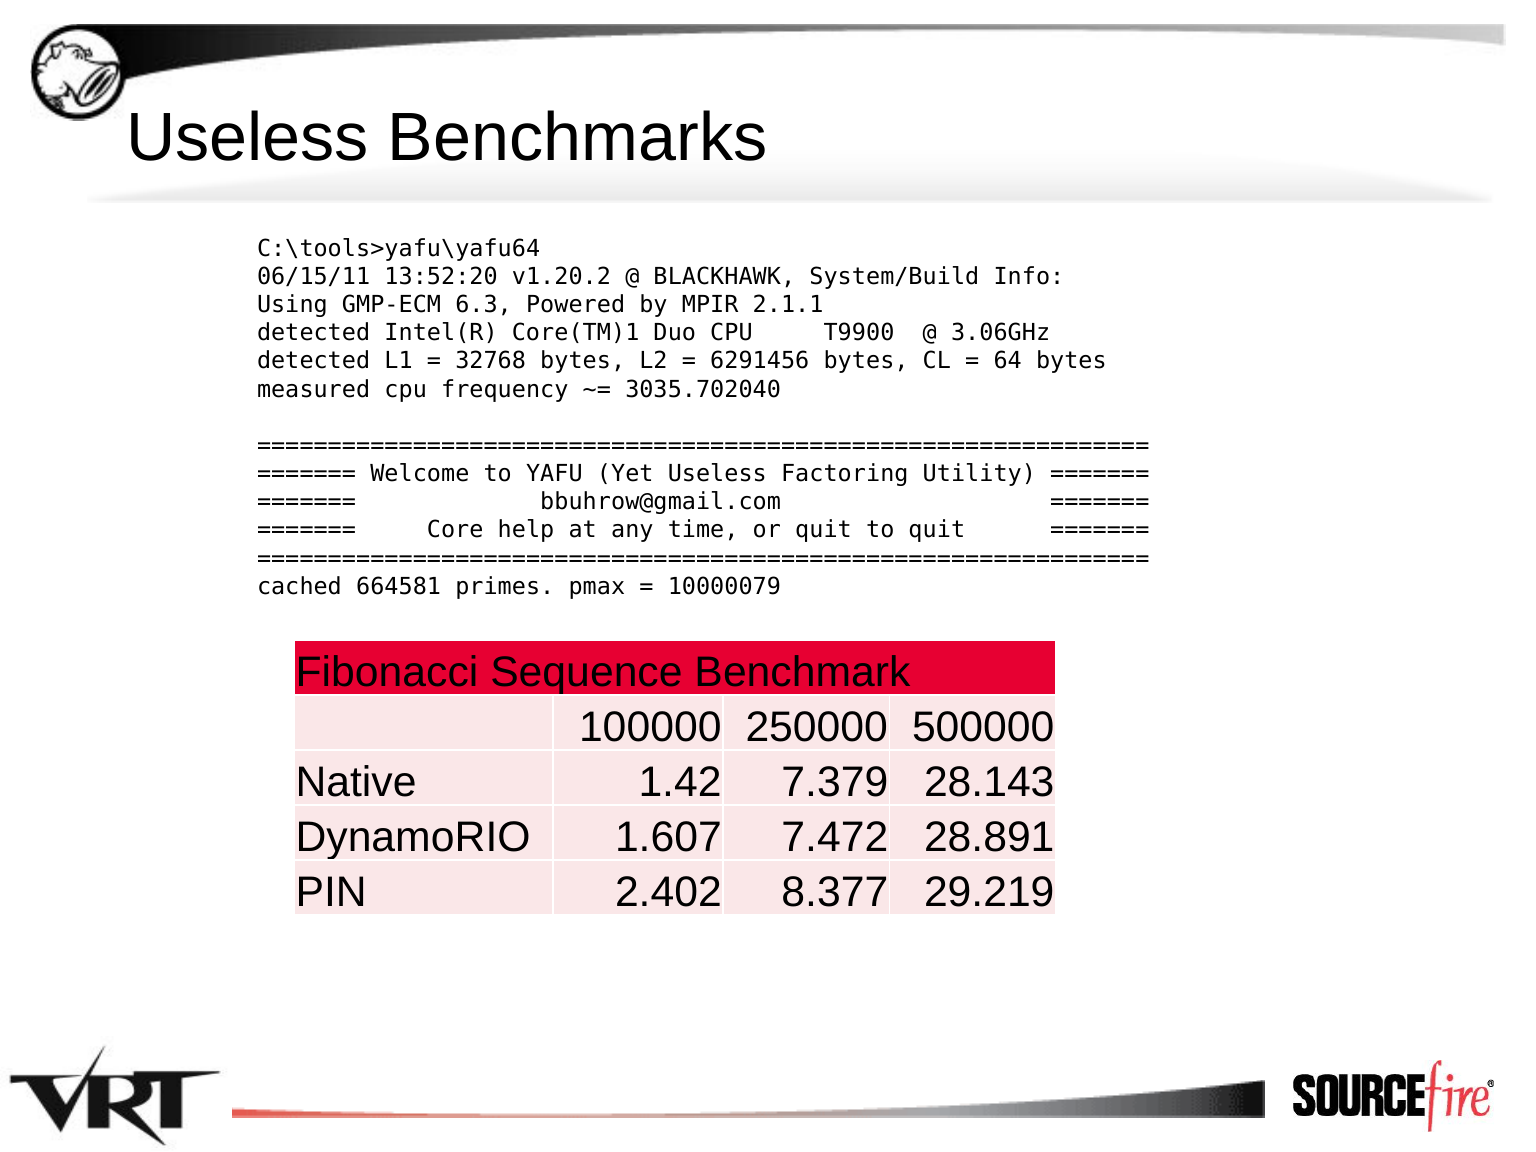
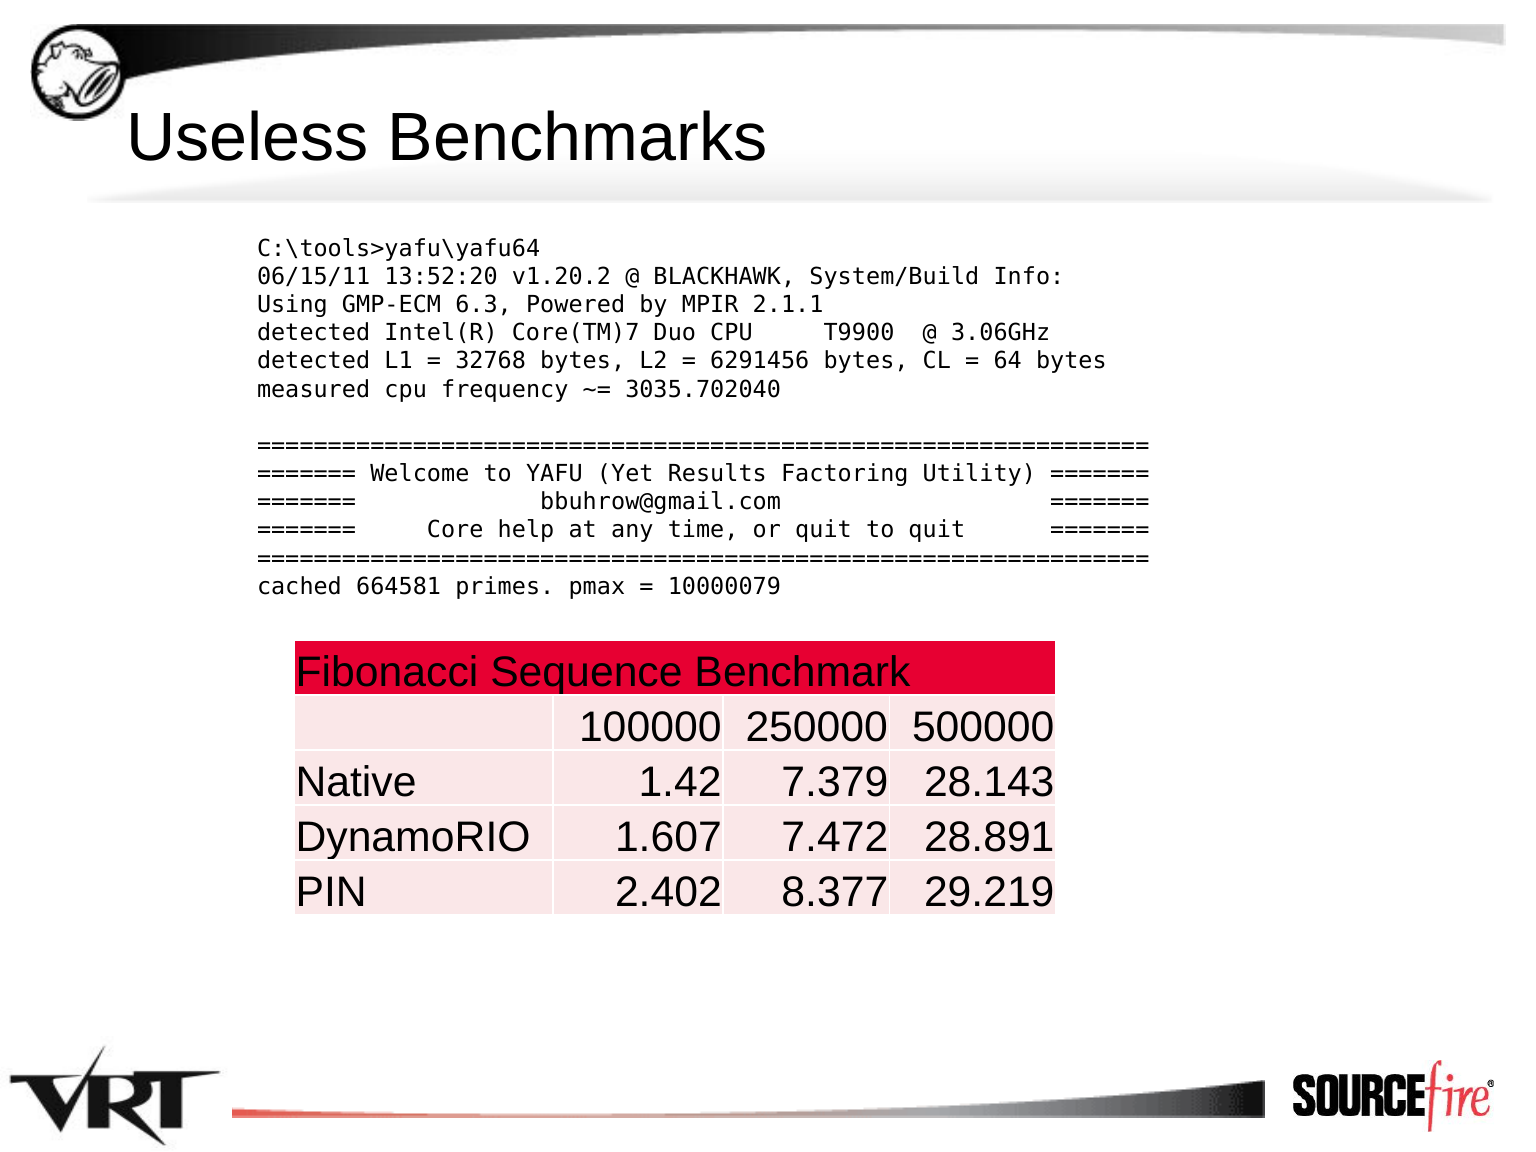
Core(TM)1: Core(TM)1 -> Core(TM)7 (576, 333)
Yet Useless: Useless -> Results (717, 474)
